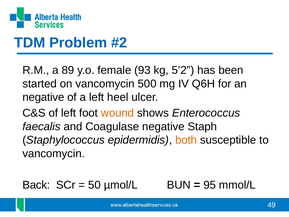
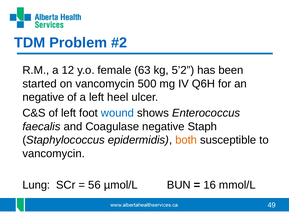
89: 89 -> 12 (68, 70)
93: 93 -> 63 (142, 70)
wound colour: orange -> blue (117, 113)
Back: Back -> Lung (36, 185)
50: 50 -> 56 (94, 185)
95: 95 -> 16 (210, 185)
